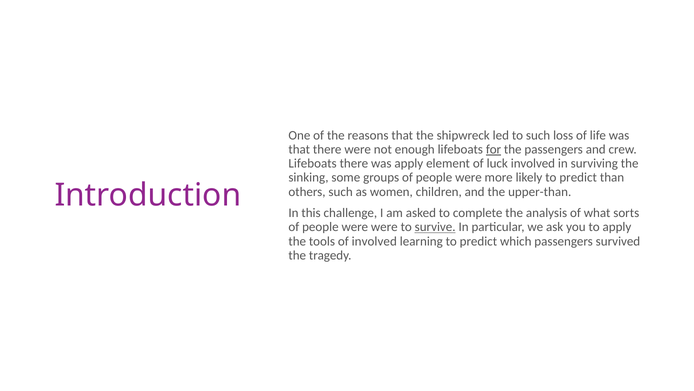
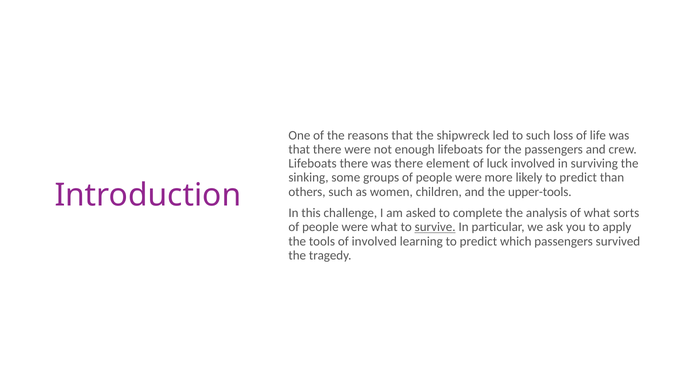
for underline: present -> none (493, 149)
was apply: apply -> there (409, 163)
upper-than: upper-than -> upper-tools (540, 191)
were were: were -> what (384, 227)
